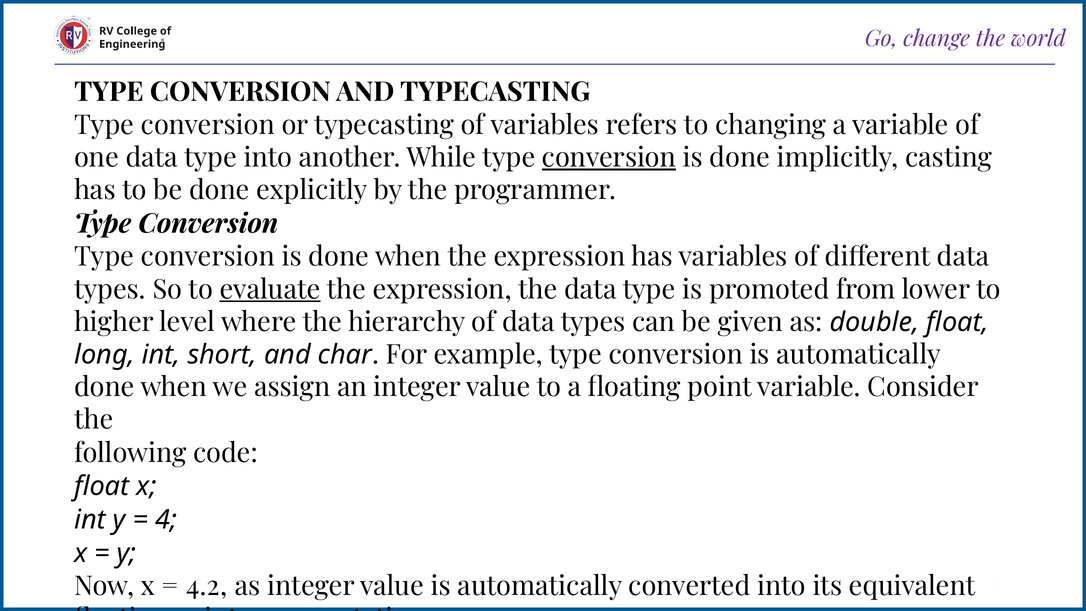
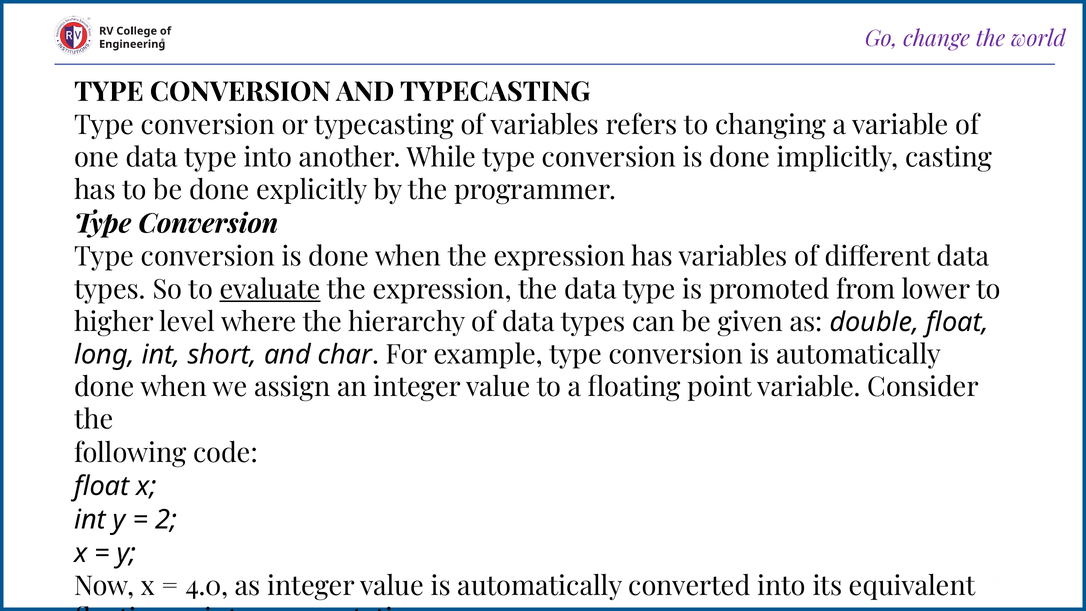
conversion underline: present -> none (609, 158)
4: 4 -> 2 (166, 520)
4.2: 4.2 -> 4.0 (207, 586)
